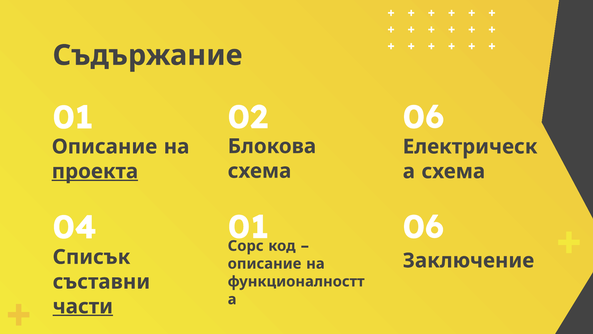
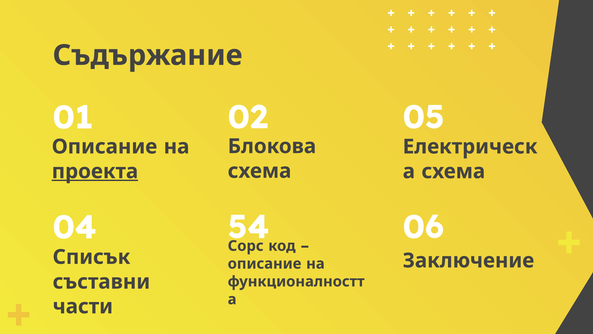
02 06: 06 -> 05 (424, 117)
04 01: 01 -> 54 (248, 227)
части underline: present -> none (83, 306)
